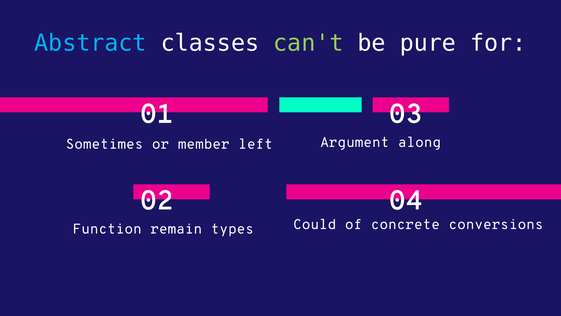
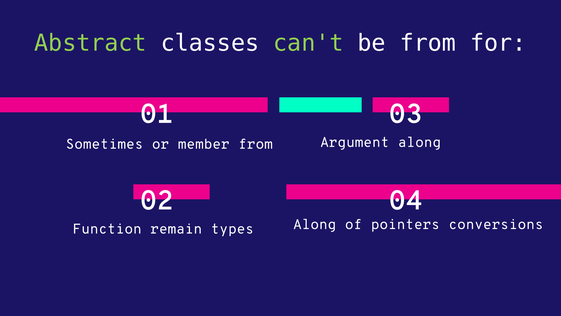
Abstract colour: light blue -> light green (90, 43)
be pure: pure -> from (428, 43)
member left: left -> from (256, 144)
Could: Could -> Along (315, 224)
concrete: concrete -> pointers (405, 224)
